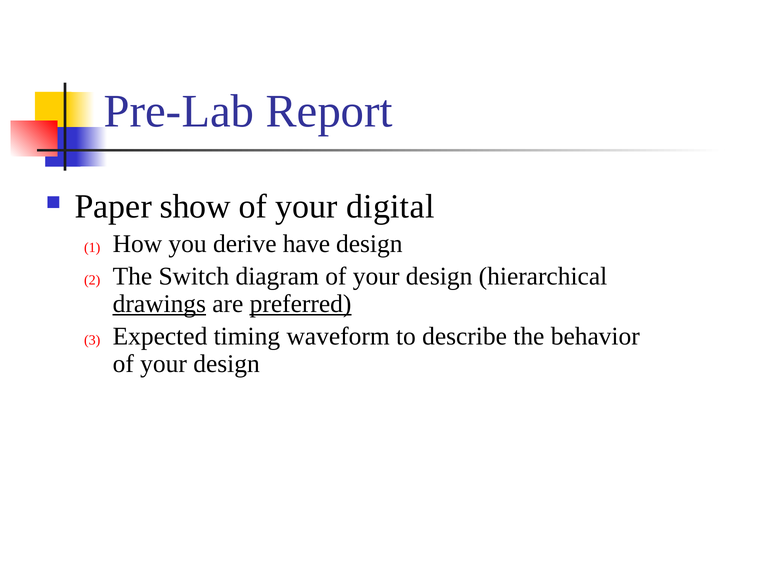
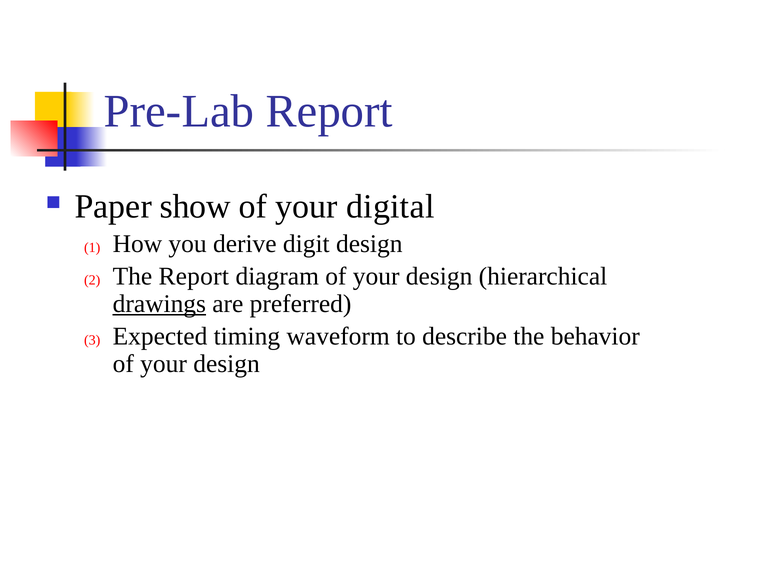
have: have -> digit (306, 244)
The Switch: Switch -> Report (194, 276)
preferred underline: present -> none (301, 304)
